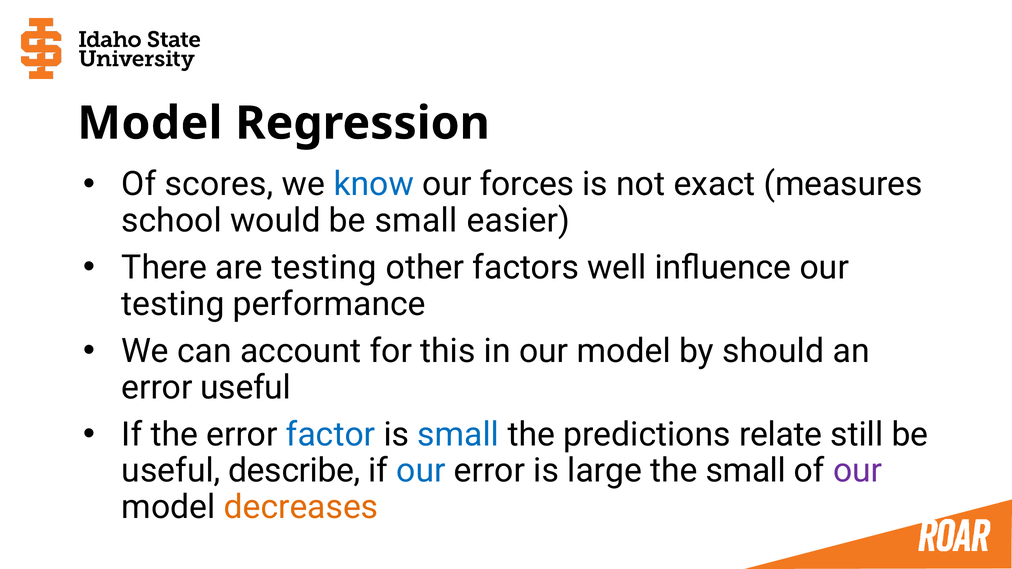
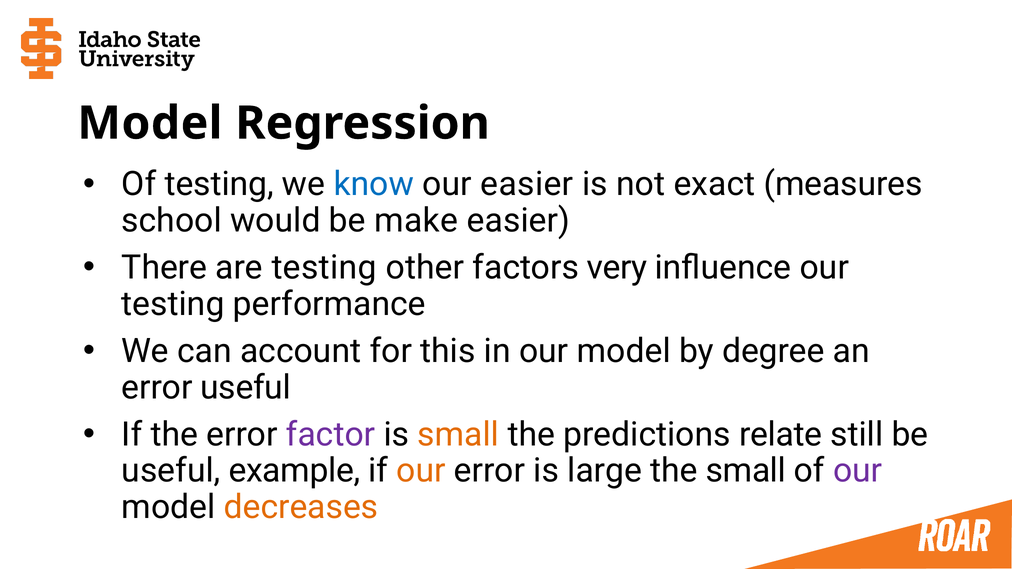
Of scores: scores -> testing (219, 184)
our forces: forces -> easier (527, 184)
be small: small -> make (416, 221)
well: well -> very (617, 268)
should: should -> degree (773, 351)
factor colour: blue -> purple (331, 435)
small colour: blue -> orange (458, 435)
describe: describe -> example (294, 471)
our colour: blue -> orange (421, 471)
